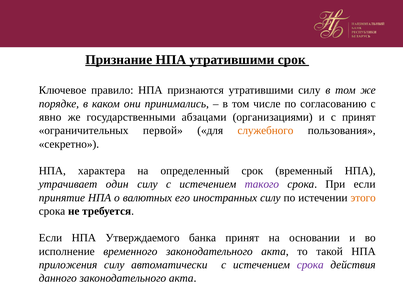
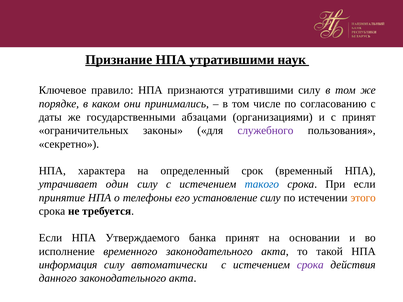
утратившими срок: срок -> наук (292, 60)
явно: явно -> даты (50, 117)
первой: первой -> законы (163, 131)
служебного colour: orange -> purple (265, 131)
такого colour: purple -> blue (262, 184)
валютных: валютных -> телефоны (147, 198)
иностранных: иностранных -> установление (225, 198)
приложения: приложения -> информация (68, 265)
